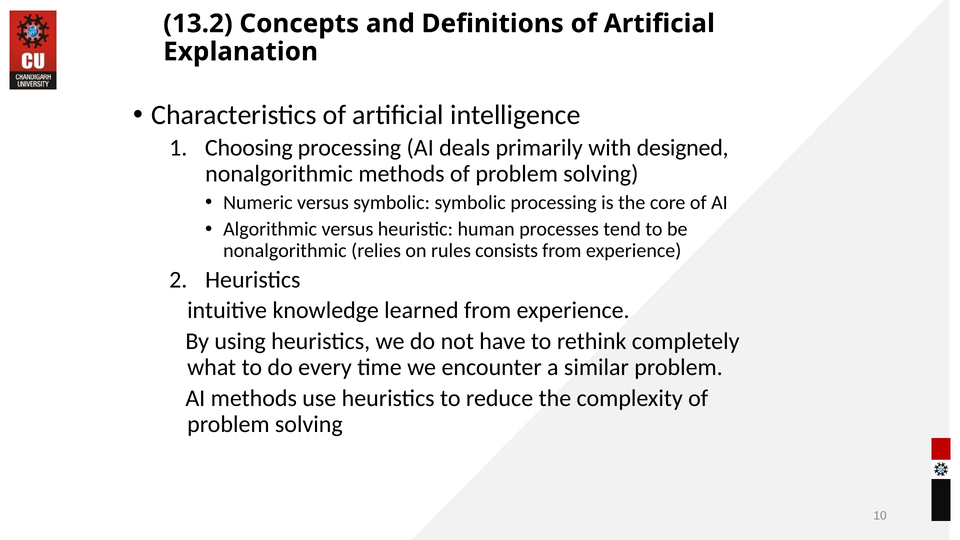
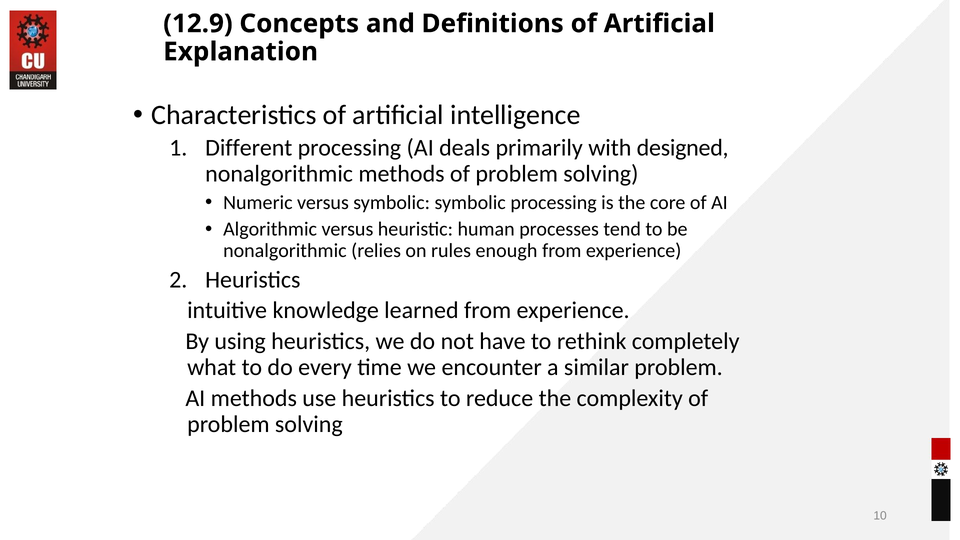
13.2: 13.2 -> 12.9 (198, 24)
Choosing: Choosing -> Different (249, 148)
consists: consists -> enough (506, 251)
